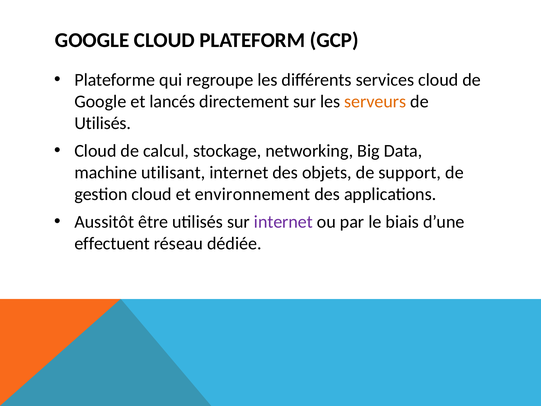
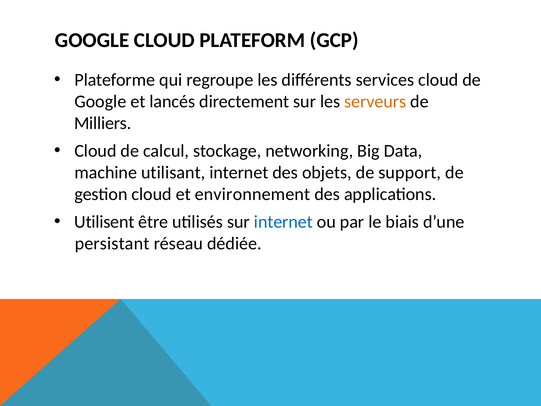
Utilisés: Utilisés -> Milliers (103, 123)
Aussitôt: Aussitôt -> Utilisent (104, 222)
internet colour: purple -> blue (283, 222)
effectuent: effectuent -> persistant (112, 243)
